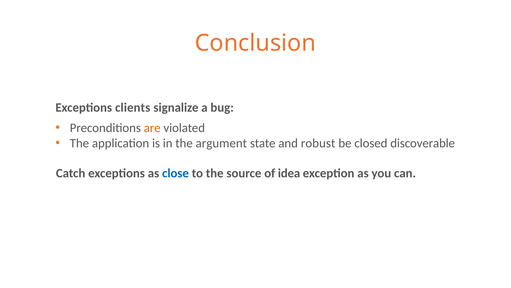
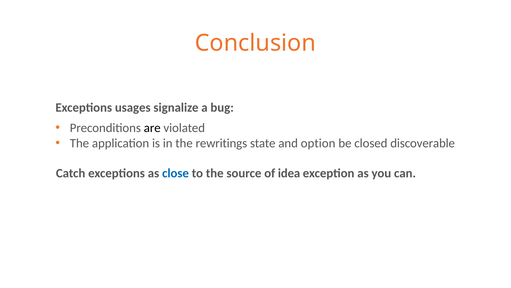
clients: clients -> usages (133, 107)
are colour: orange -> black (152, 128)
argument: argument -> rewritings (221, 143)
robust: robust -> option (318, 143)
